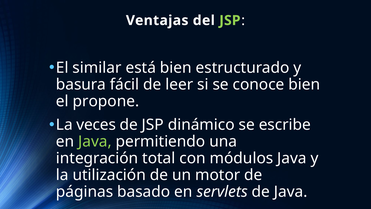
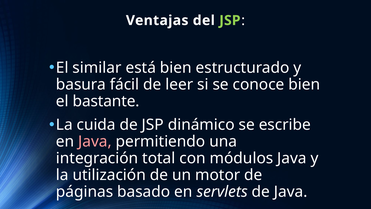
propone: propone -> bastante (106, 101)
veces: veces -> cuida (96, 125)
Java colour: light green -> pink (95, 141)
